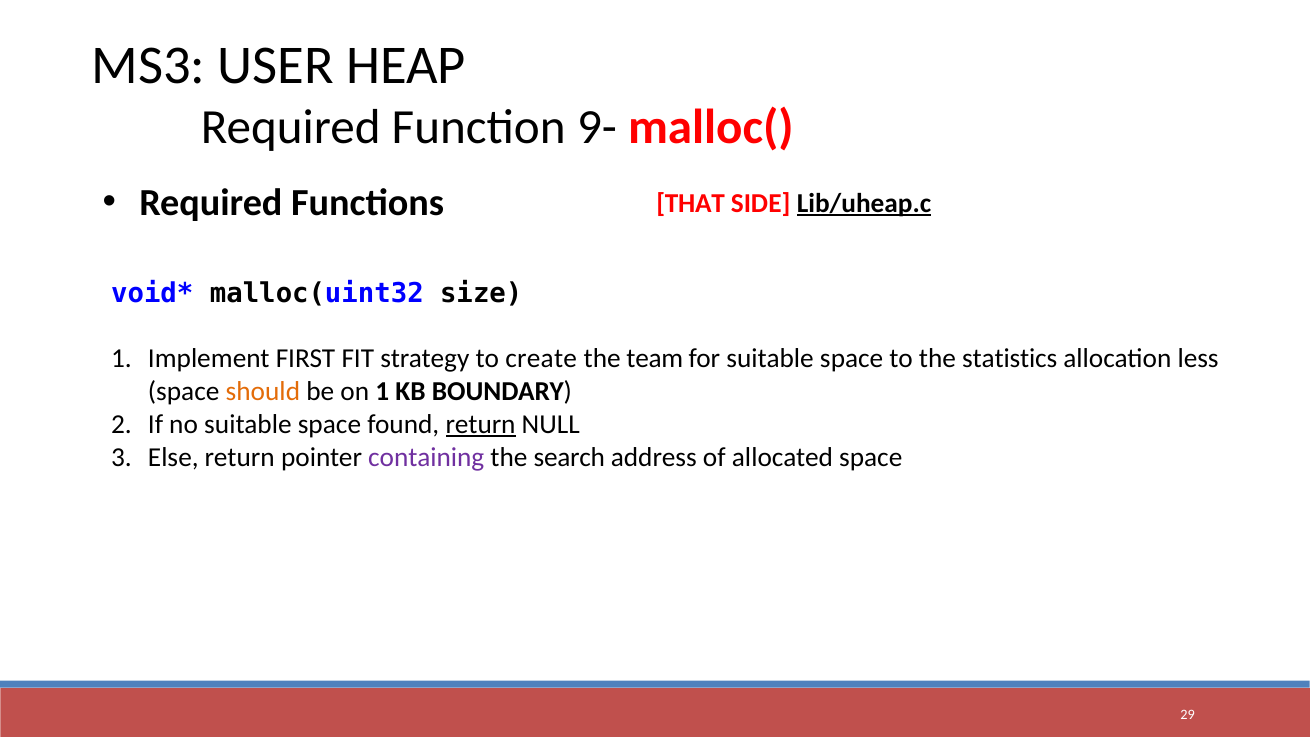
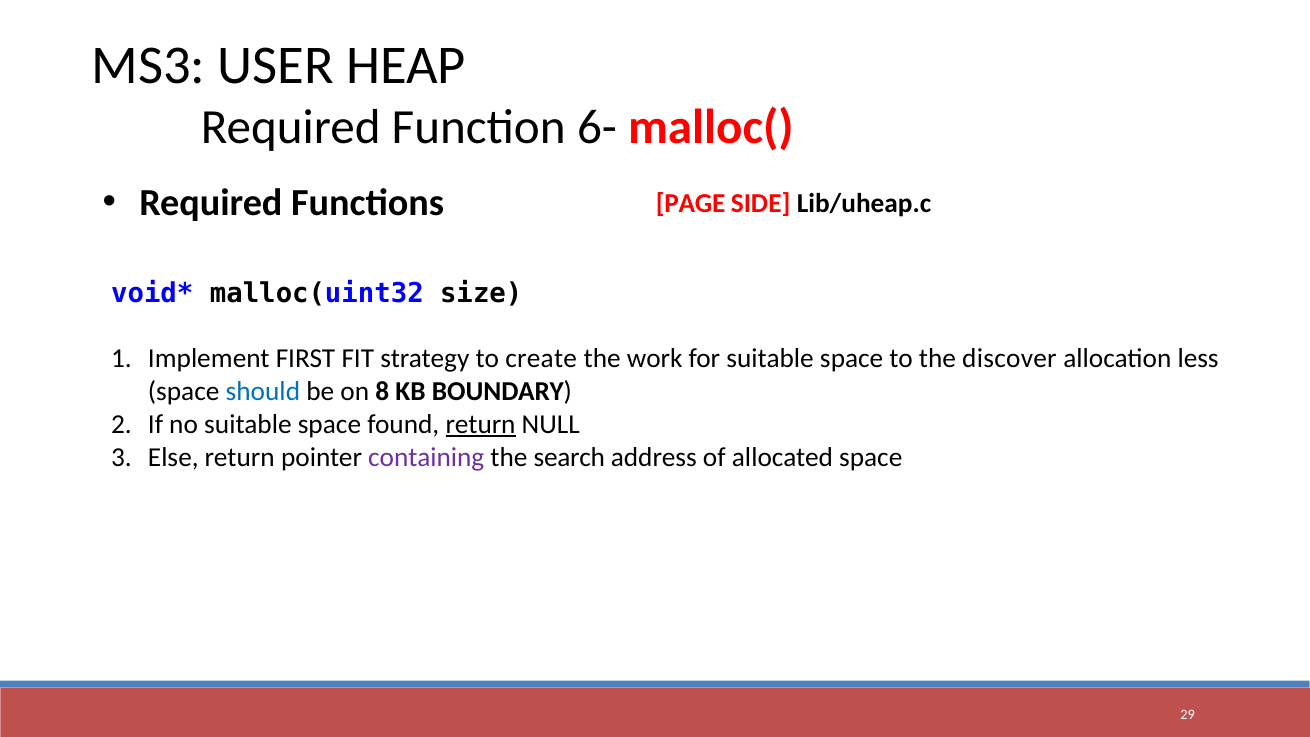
9-: 9- -> 6- (597, 127)
THAT: THAT -> PAGE (691, 203)
Lib/uheap.c underline: present -> none (864, 203)
team: team -> work (655, 359)
statistics: statistics -> discover (1009, 359)
should colour: orange -> blue (263, 392)
on 1: 1 -> 8 (382, 392)
